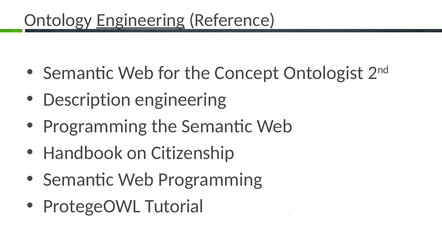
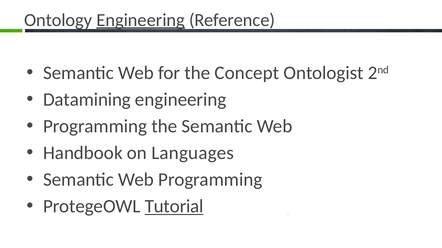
Description: Description -> Datamining (87, 100)
Citizenship: Citizenship -> Languages (193, 153)
Tutorial underline: none -> present (174, 207)
